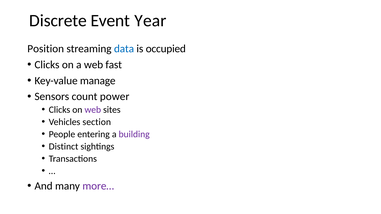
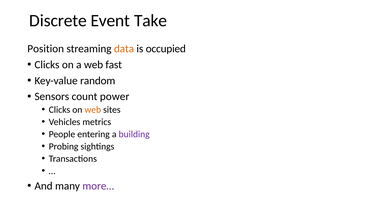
Year: Year -> Take (151, 21)
data colour: blue -> orange (124, 49)
manage: manage -> random (98, 81)
web colour: purple -> orange (93, 110)
section: section -> metrics (97, 122)
Distinct: Distinct -> Probing (64, 147)
